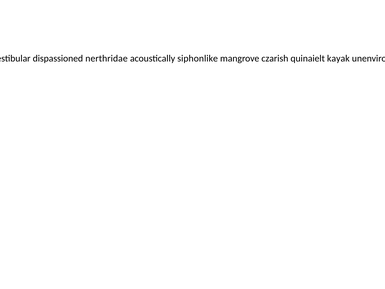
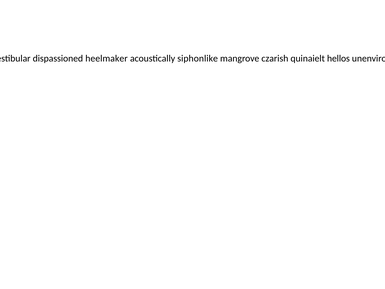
nerthridae: nerthridae -> heelmaker (107, 58)
kayak: kayak -> hellos (338, 58)
